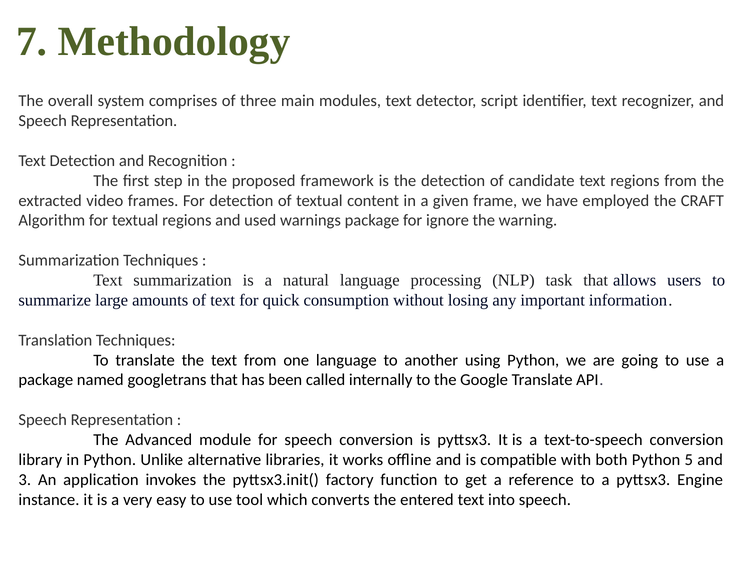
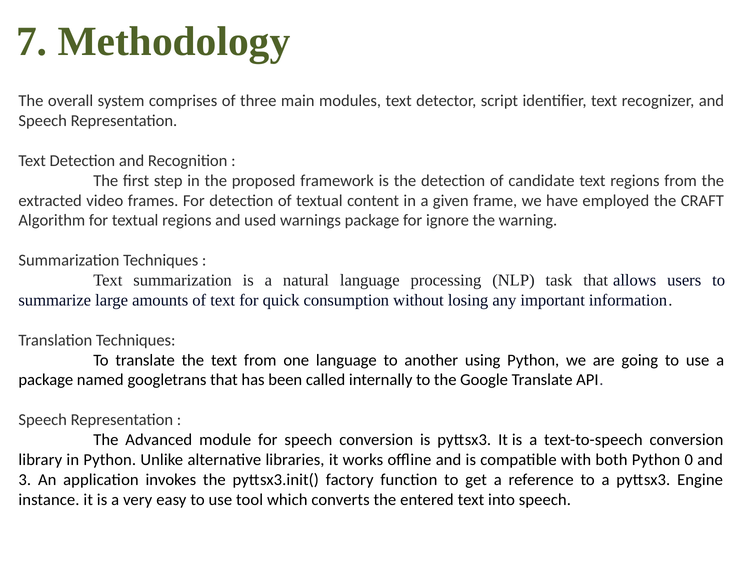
5: 5 -> 0 (689, 460)
